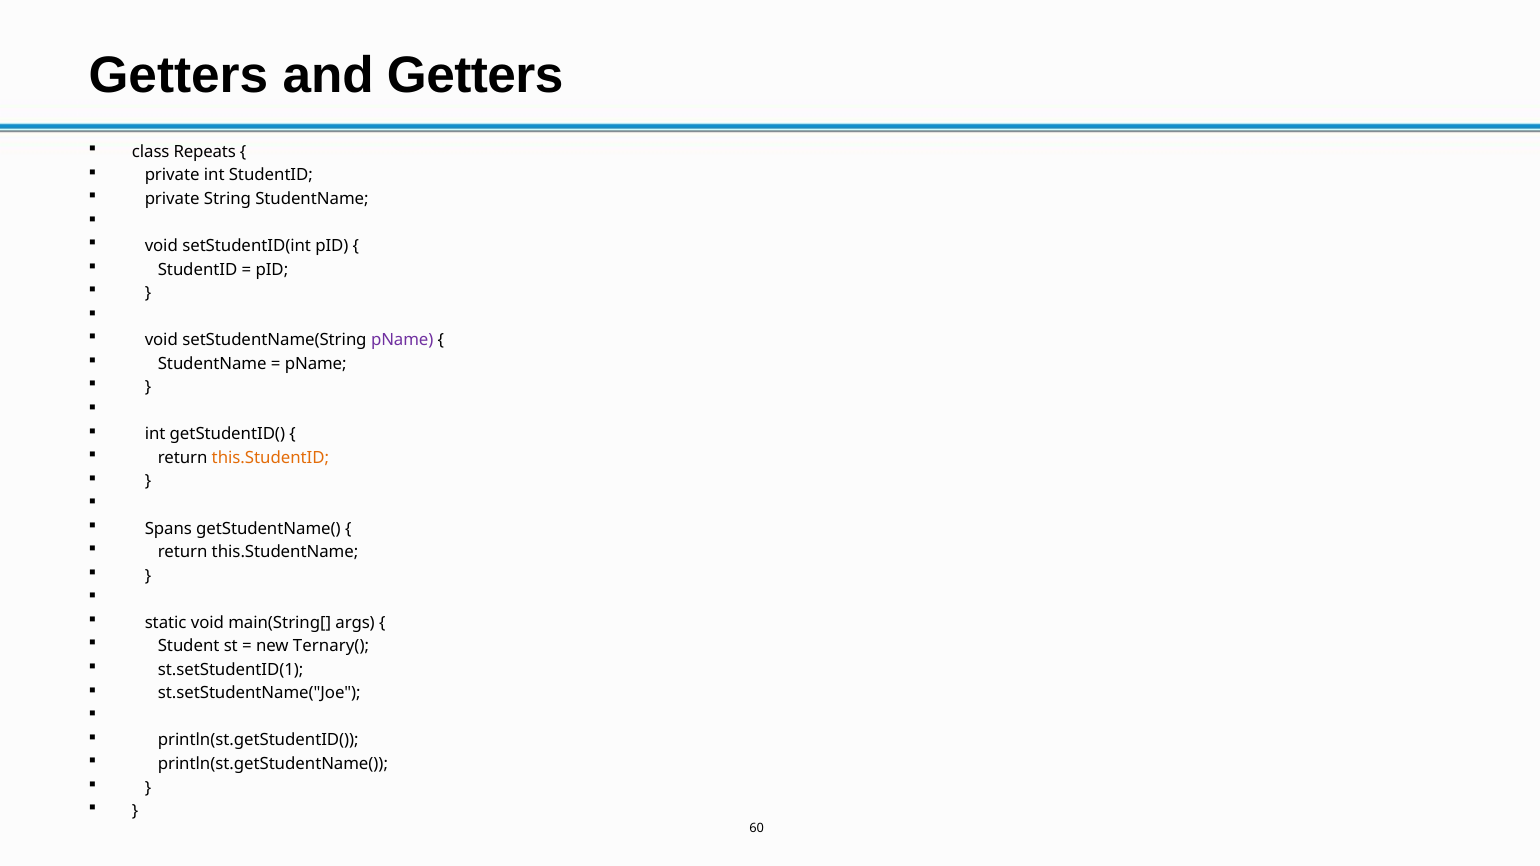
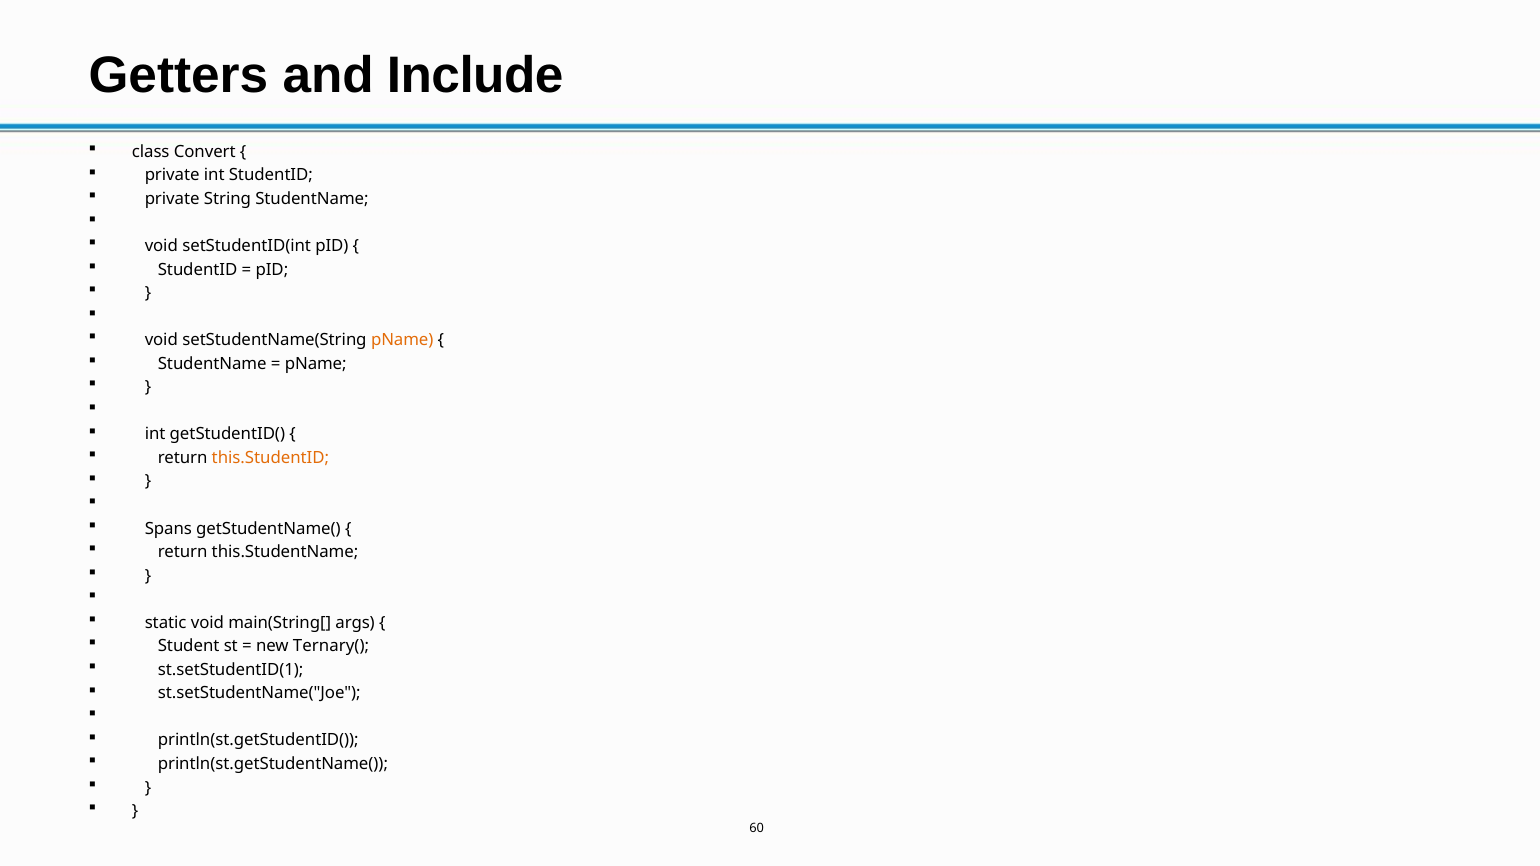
and Getters: Getters -> Include (475, 76)
Repeats: Repeats -> Convert (205, 152)
pName colour: purple -> orange (402, 340)
